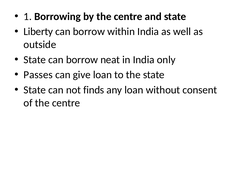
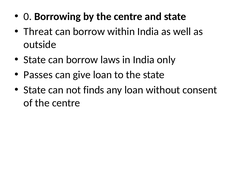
1: 1 -> 0 (28, 16)
Liberty: Liberty -> Threat (38, 32)
neat: neat -> laws (110, 60)
